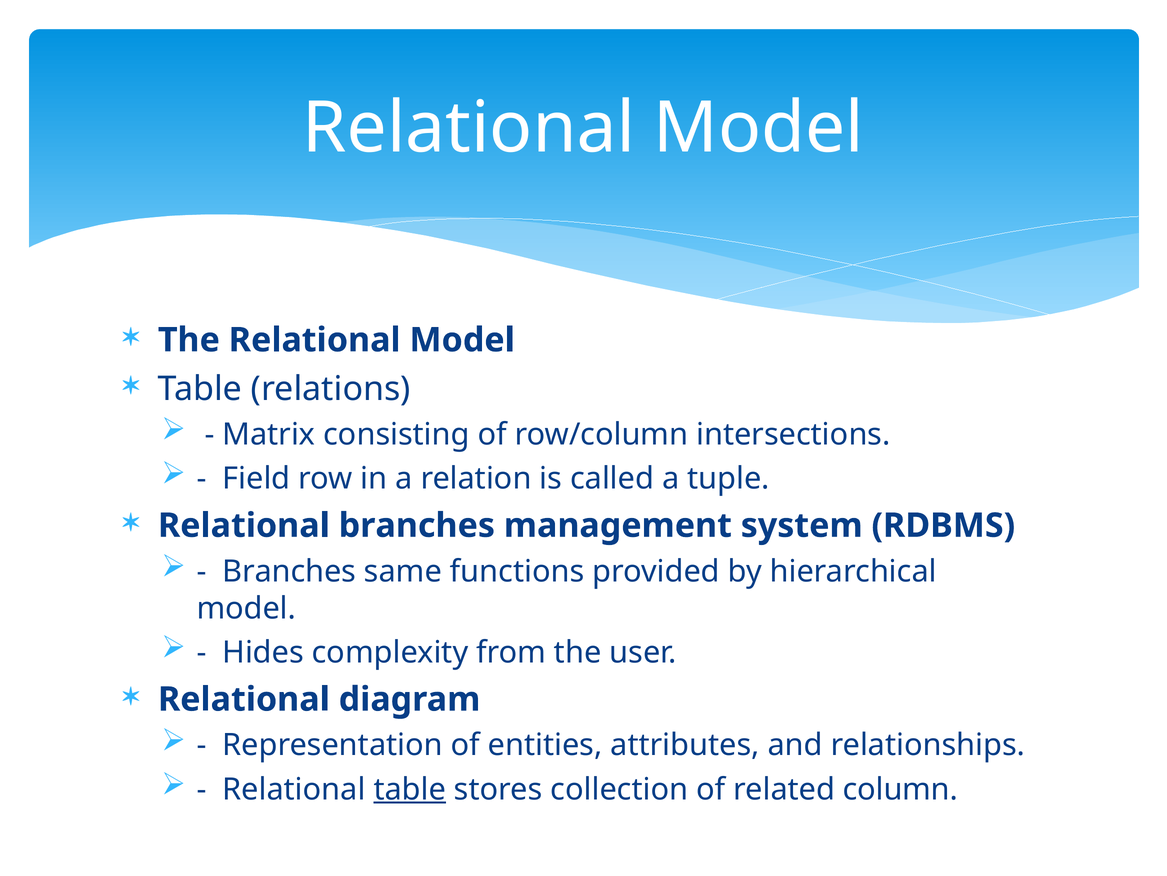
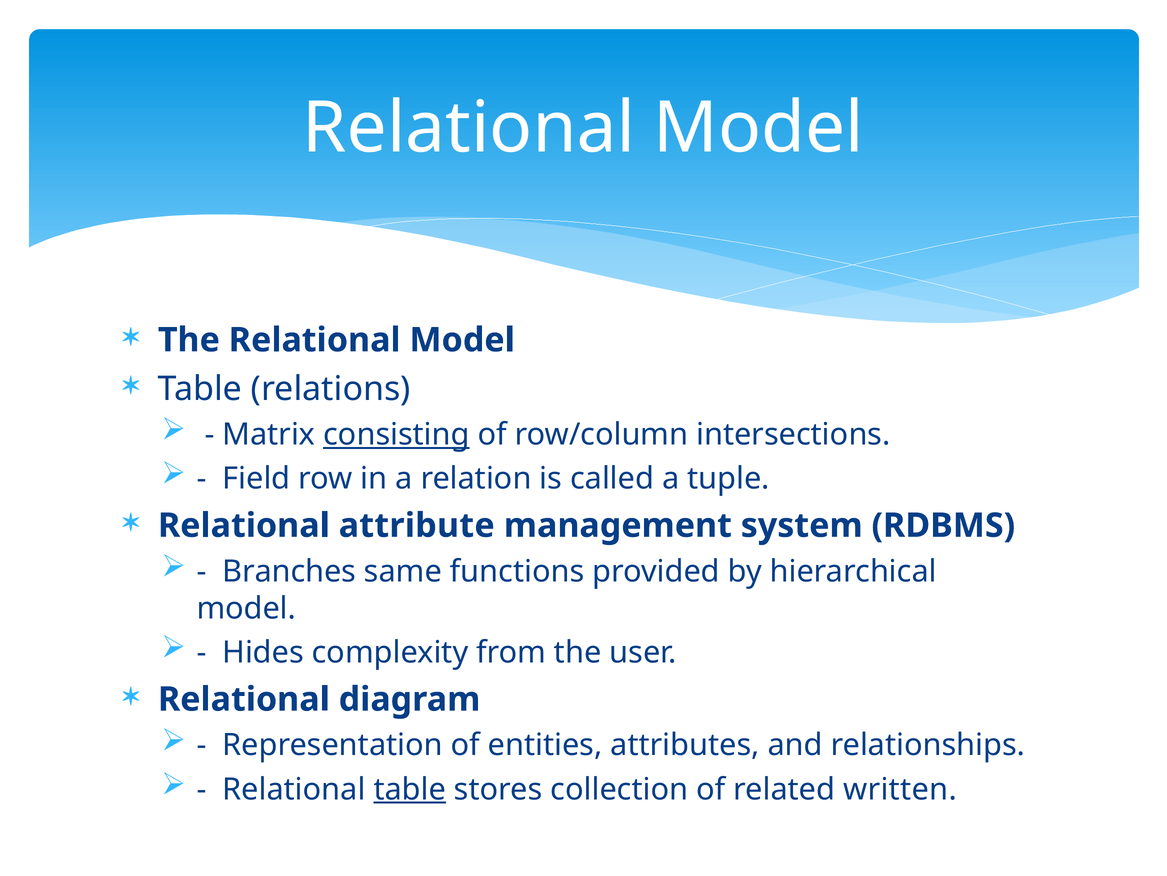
consisting underline: none -> present (396, 434)
Relational branches: branches -> attribute (417, 525)
column: column -> written (900, 789)
